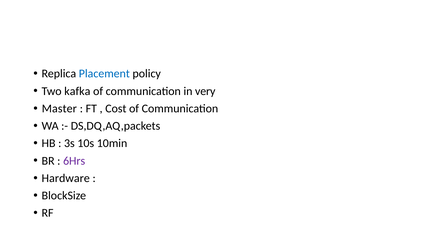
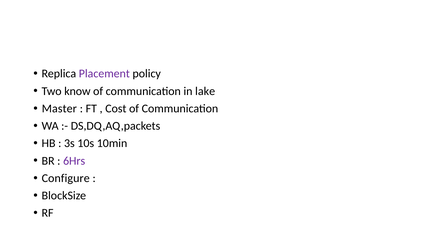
Placement colour: blue -> purple (104, 74)
kafka: kafka -> know (77, 91)
very: very -> lake (205, 91)
Hardware: Hardware -> Configure (66, 178)
